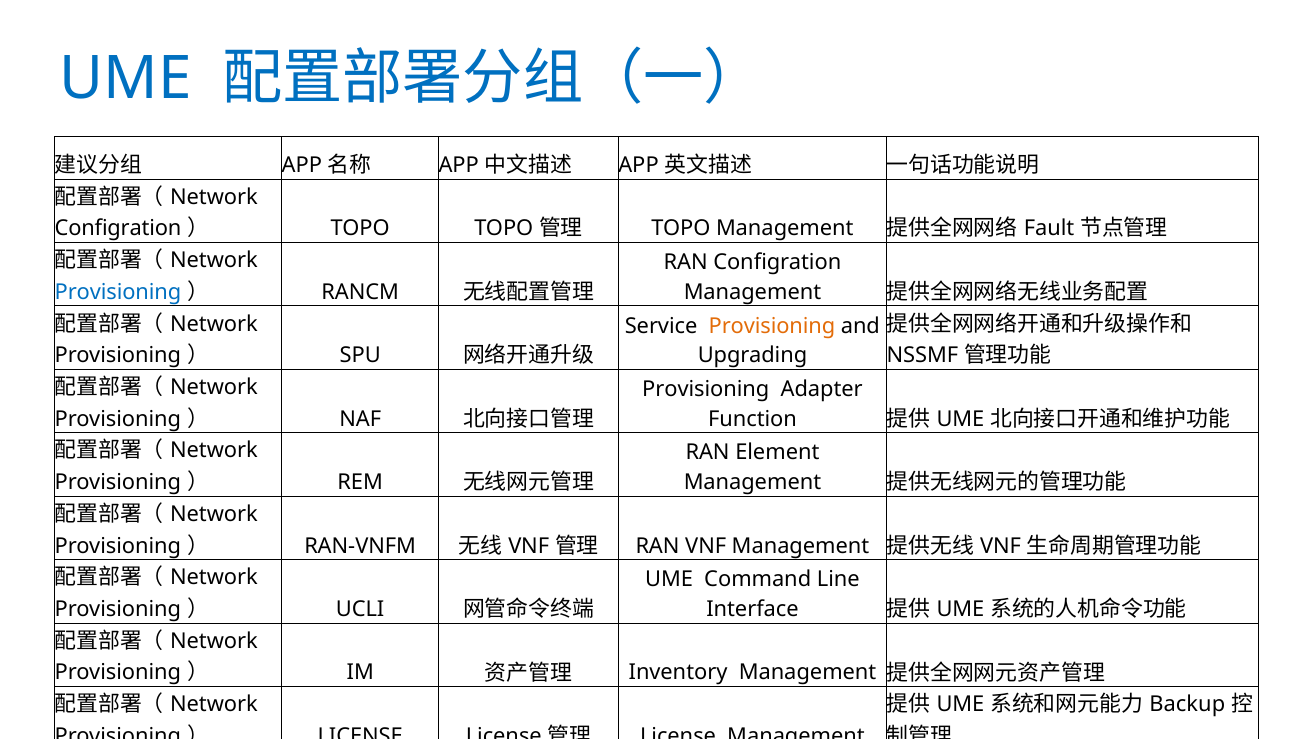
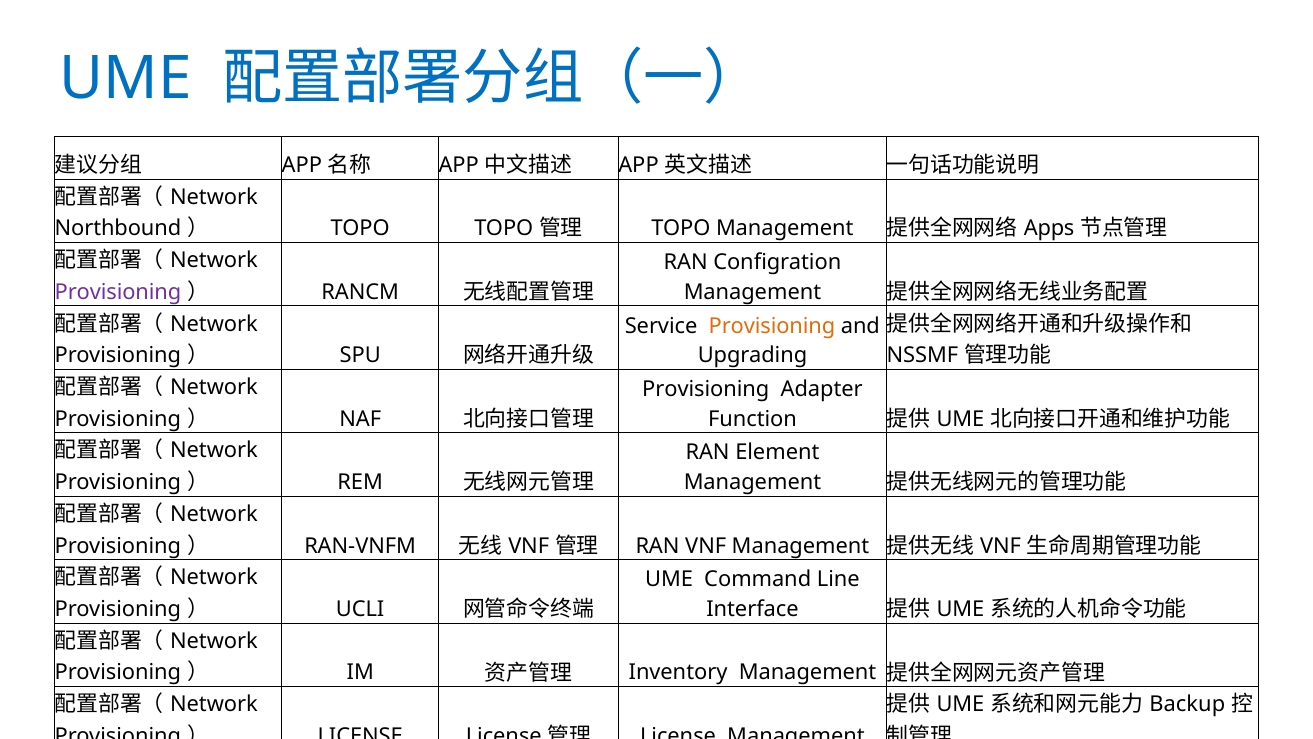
Configration: Configration -> Northbound (118, 229)
Fault: Fault -> Apps (1049, 229)
Provisioning colour: blue -> purple (118, 292)
